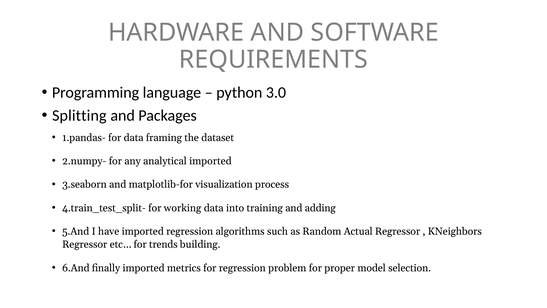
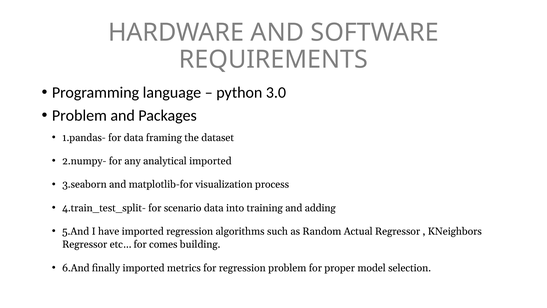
Splitting: Splitting -> Problem (79, 115)
working: working -> scenario (183, 208)
trends: trends -> comes (163, 244)
